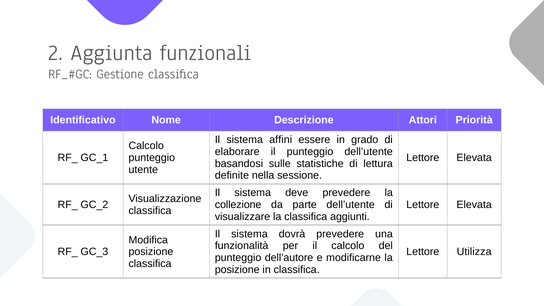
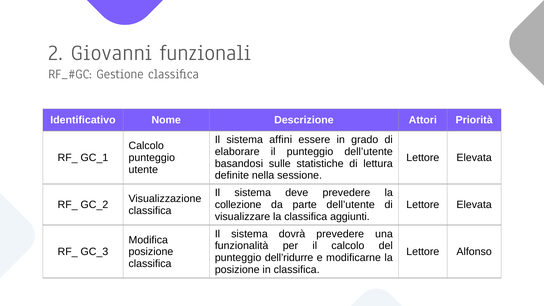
Aggiunta: Aggiunta -> Giovanni (112, 53)
Utilizza: Utilizza -> Alfonso (474, 252)
dell’autore: dell’autore -> dell’ridurre (289, 258)
